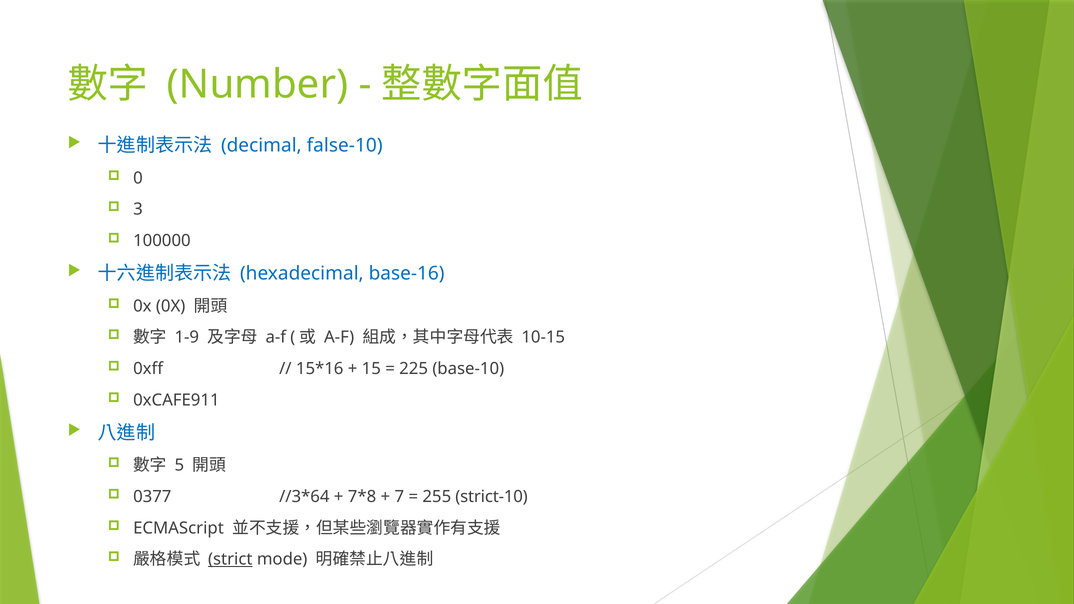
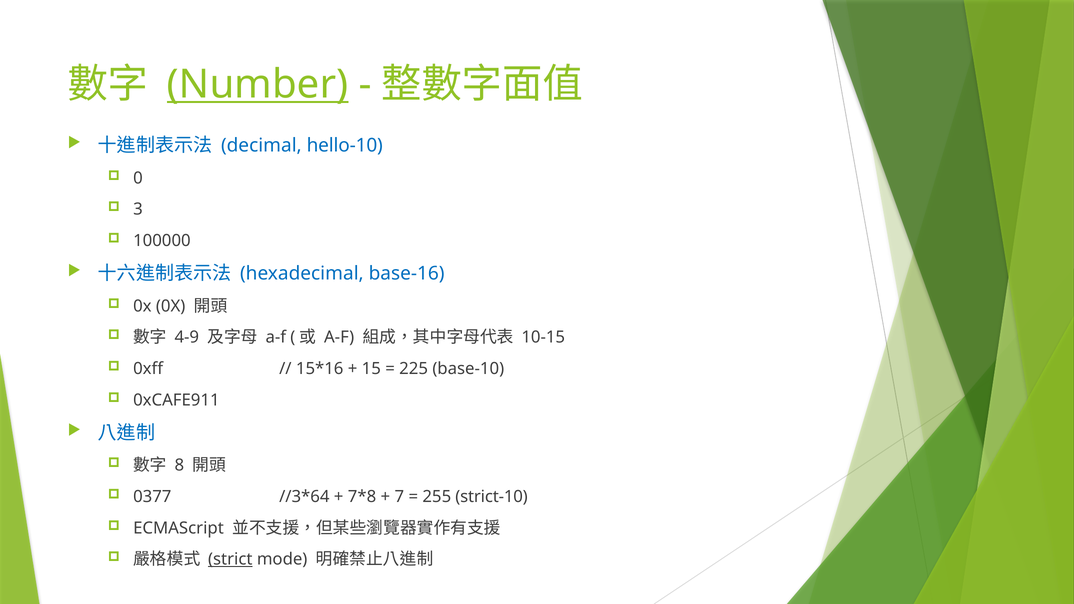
Number underline: none -> present (258, 85)
false-10: false-10 -> hello-10 (345, 146)
1-9: 1-9 -> 4-9 (187, 338)
5: 5 -> 8 (179, 466)
